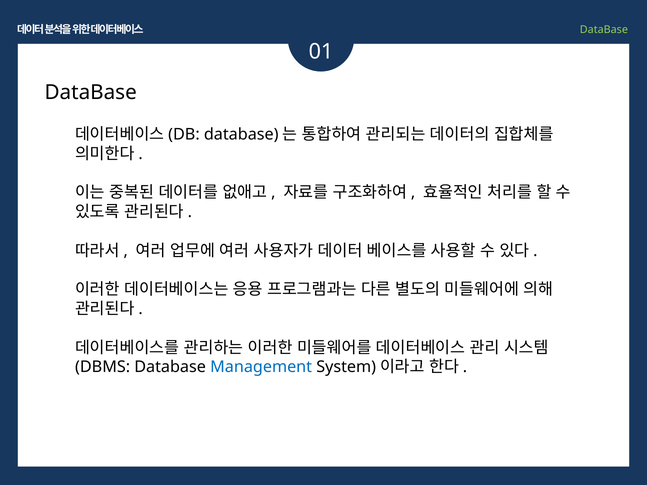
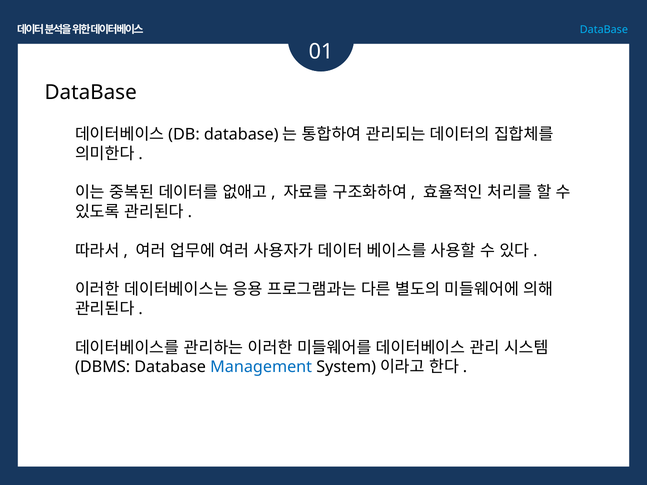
DataBase colour: light green -> light blue (604, 30)
